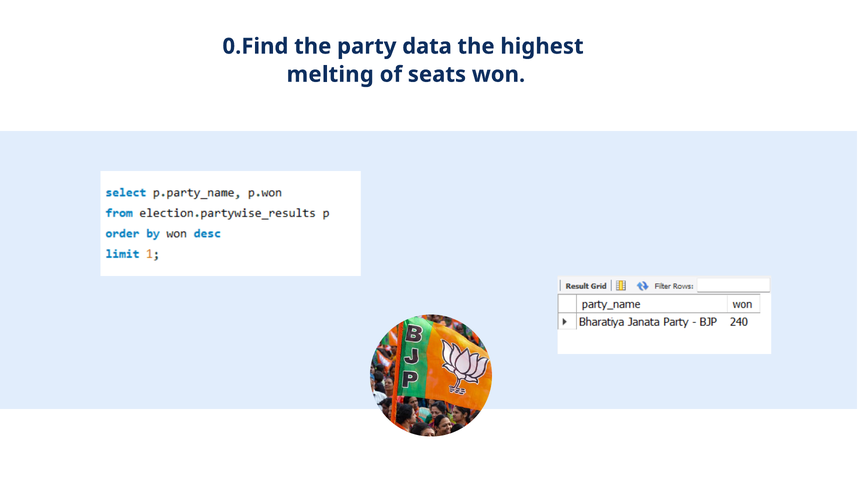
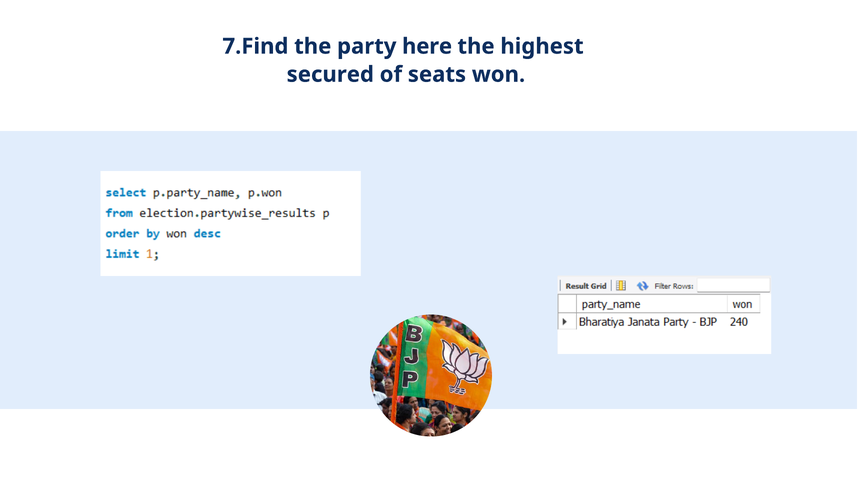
0.Find: 0.Find -> 7.Find (255, 46)
party data: data -> here (427, 46)
melting: melting -> secured (330, 74)
